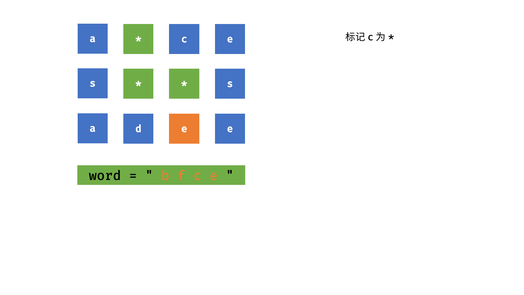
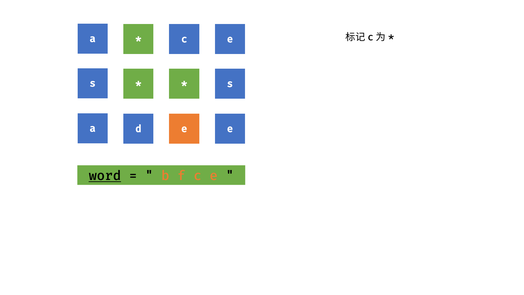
word underline: none -> present (105, 176)
